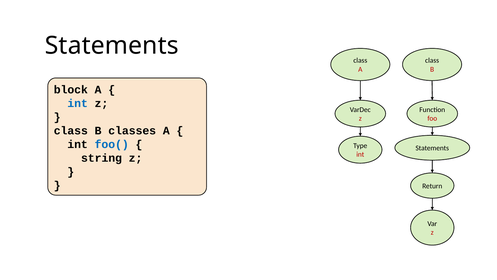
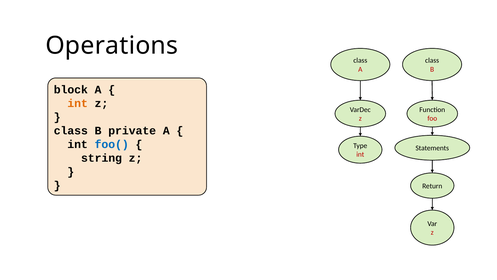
Statements: Statements -> Operations (112, 46)
int colour: blue -> orange (78, 103)
classes: classes -> private (132, 131)
